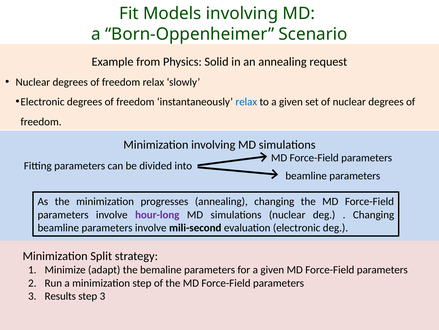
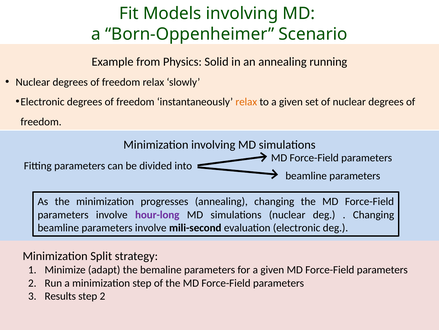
request: request -> running (328, 62)
relax colour: blue -> orange (246, 102)
step 3: 3 -> 2 (103, 296)
